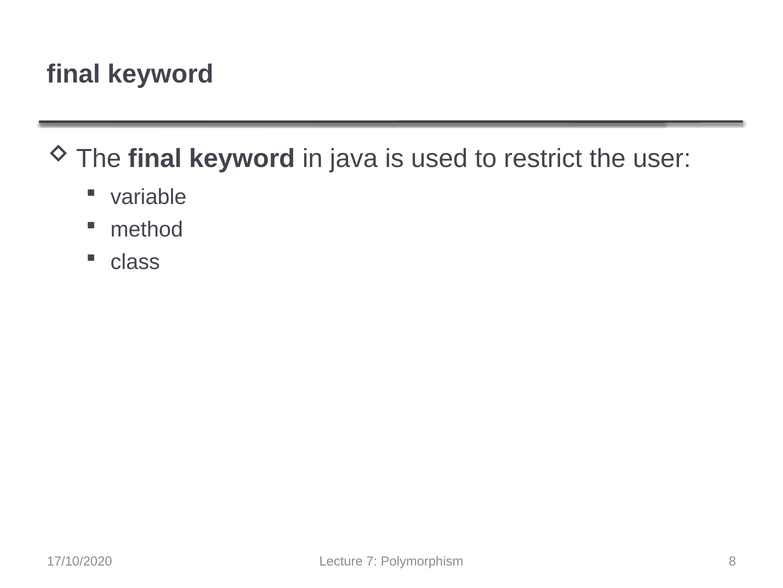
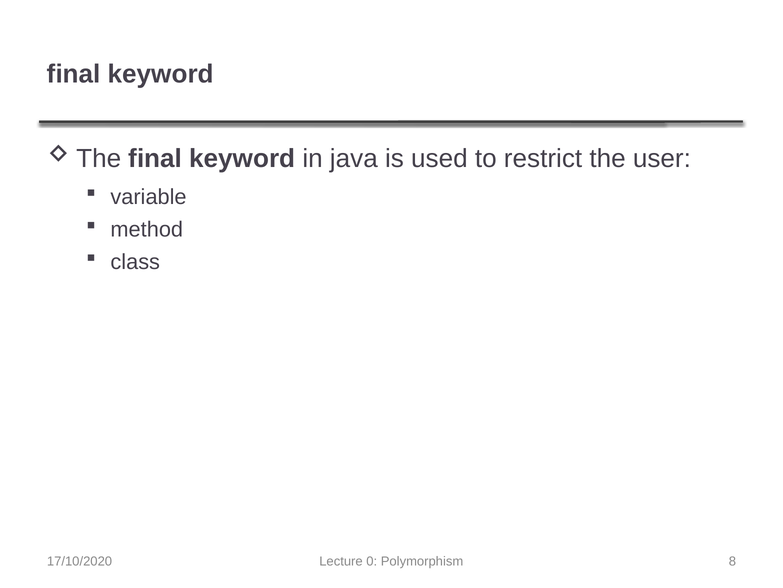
7: 7 -> 0 (372, 561)
